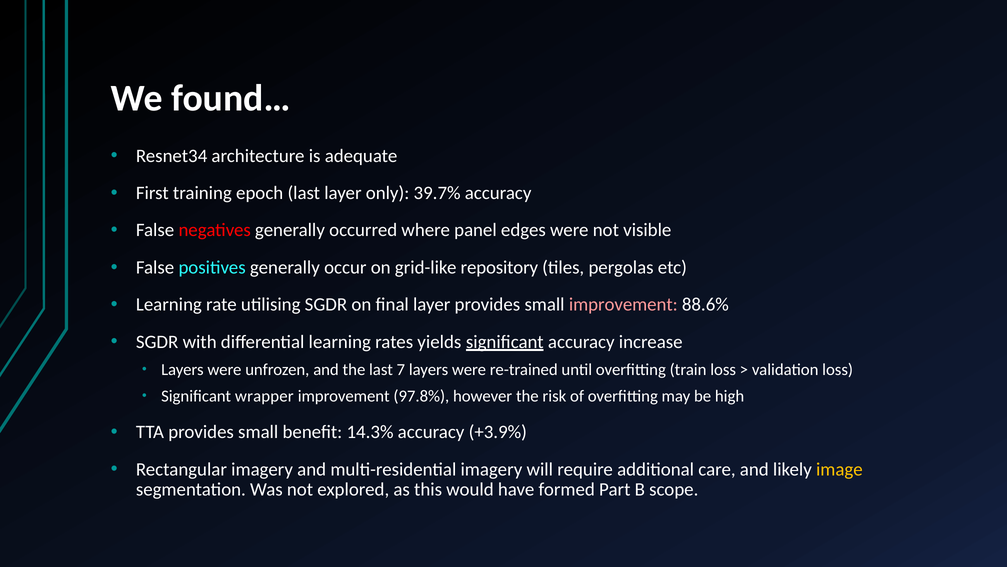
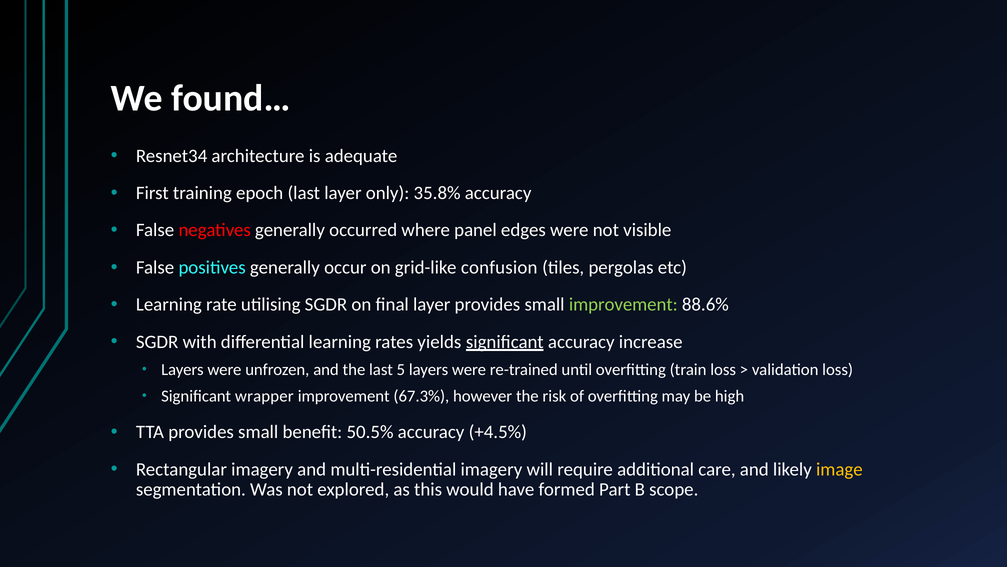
39.7%: 39.7% -> 35.8% (437, 193)
repository: repository -> confusion (499, 267)
improvement colour: pink -> light green (623, 304)
7: 7 -> 5 (401, 369)
97.8%: 97.8% -> 67.3% (421, 396)
14.3%: 14.3% -> 50.5% (370, 432)
+3.9%: +3.9% -> +4.5% (498, 432)
